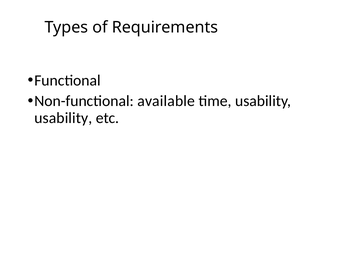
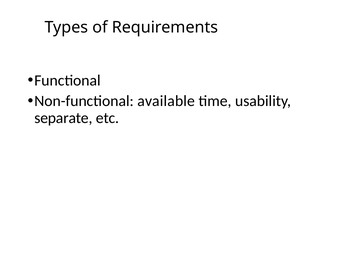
usability: usability -> separate (63, 118)
